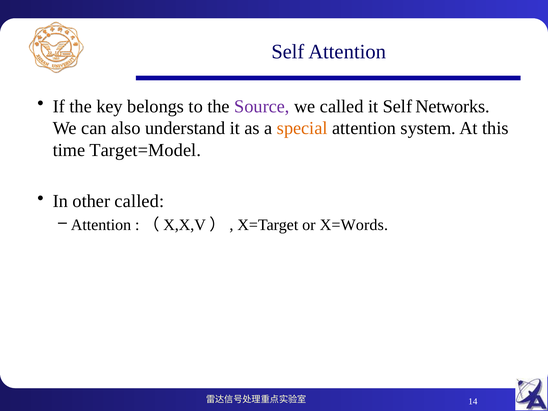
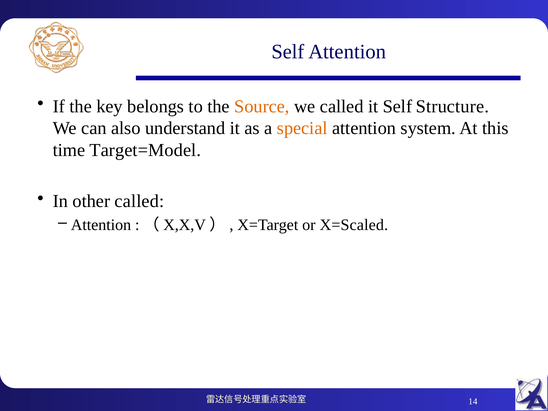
Source colour: purple -> orange (262, 106)
Networks: Networks -> Structure (452, 106)
X=Words: X=Words -> X=Scaled (354, 225)
